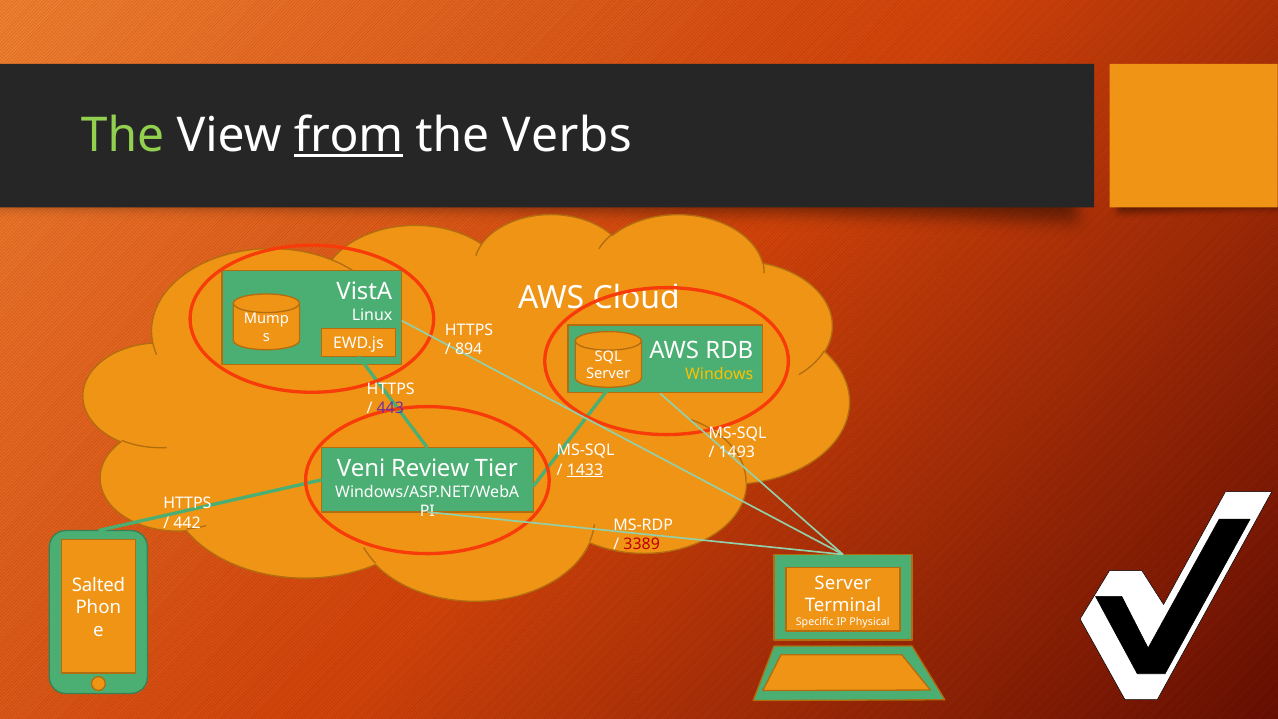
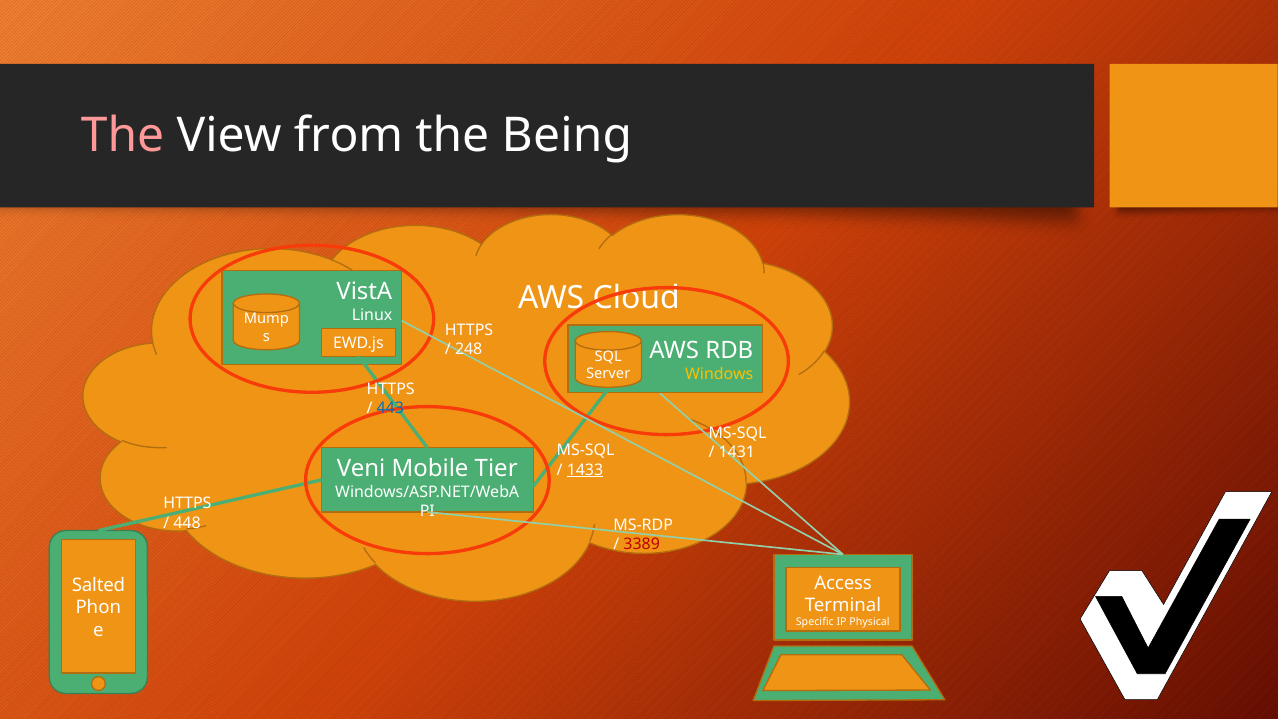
The colour: light green -> pink (123, 135)
from underline: present -> none (348, 135)
Verbs: Verbs -> Being (567, 135)
894: 894 -> 248 (469, 349)
443 colour: purple -> blue (390, 408)
1493: 1493 -> 1431 (737, 452)
Review: Review -> Mobile (430, 468)
442: 442 -> 448 (187, 523)
Server: Server -> Access (843, 583)
